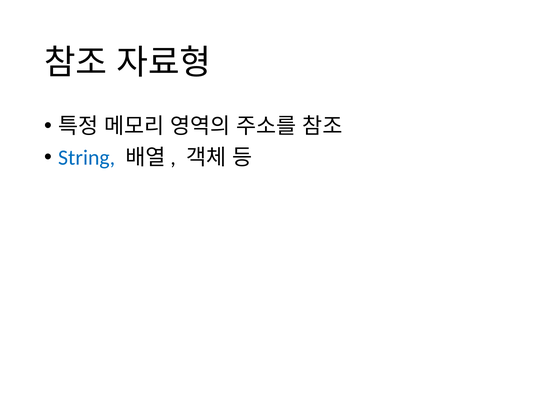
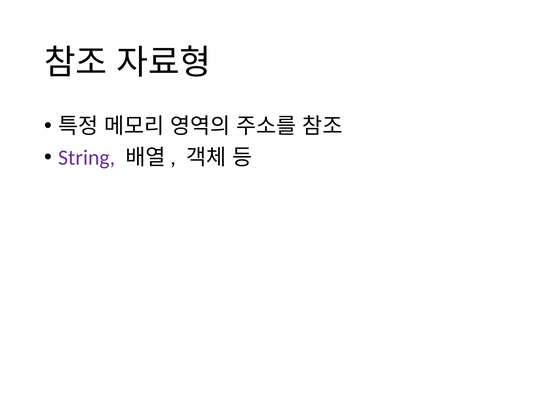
String colour: blue -> purple (87, 158)
